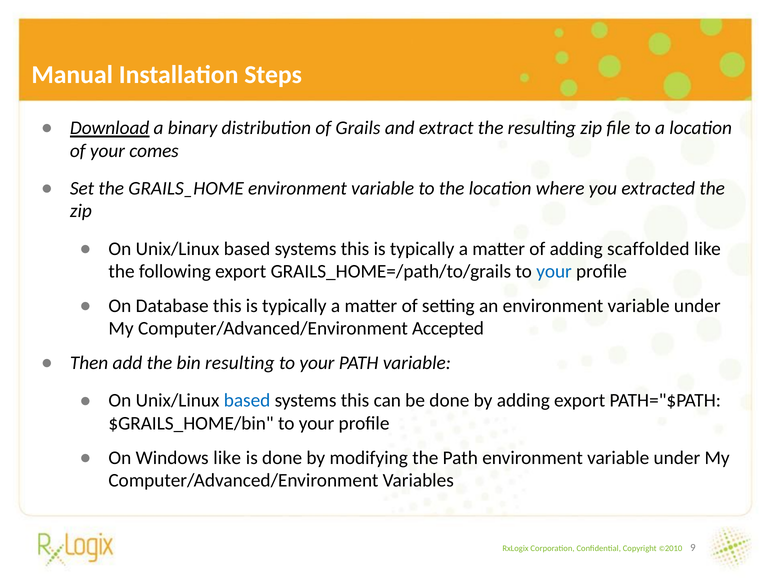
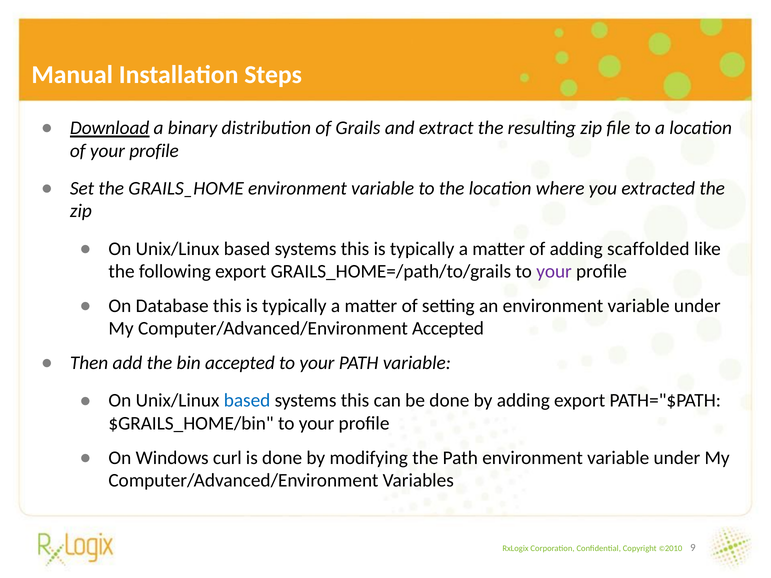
of your comes: comes -> profile (154, 151)
your colour: blue -> purple (554, 272)
bin resulting: resulting -> accepted (240, 363)
Windows like: like -> curl (227, 458)
